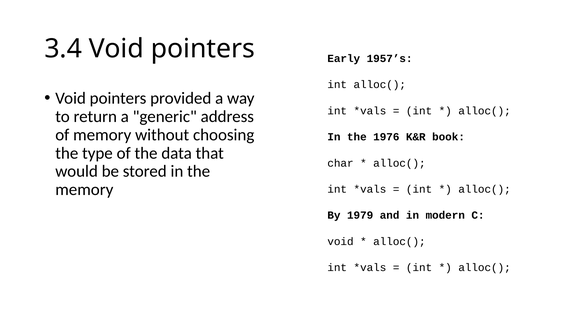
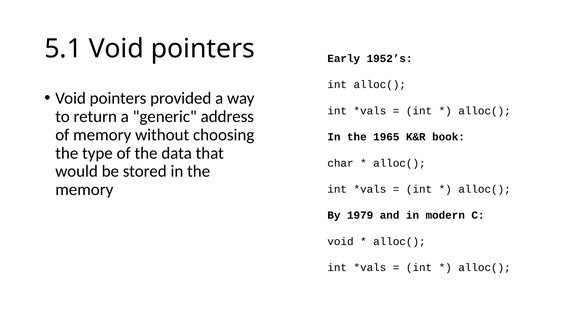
3.4: 3.4 -> 5.1 (63, 49)
1957’s: 1957’s -> 1952’s (390, 59)
1976: 1976 -> 1965 (386, 137)
